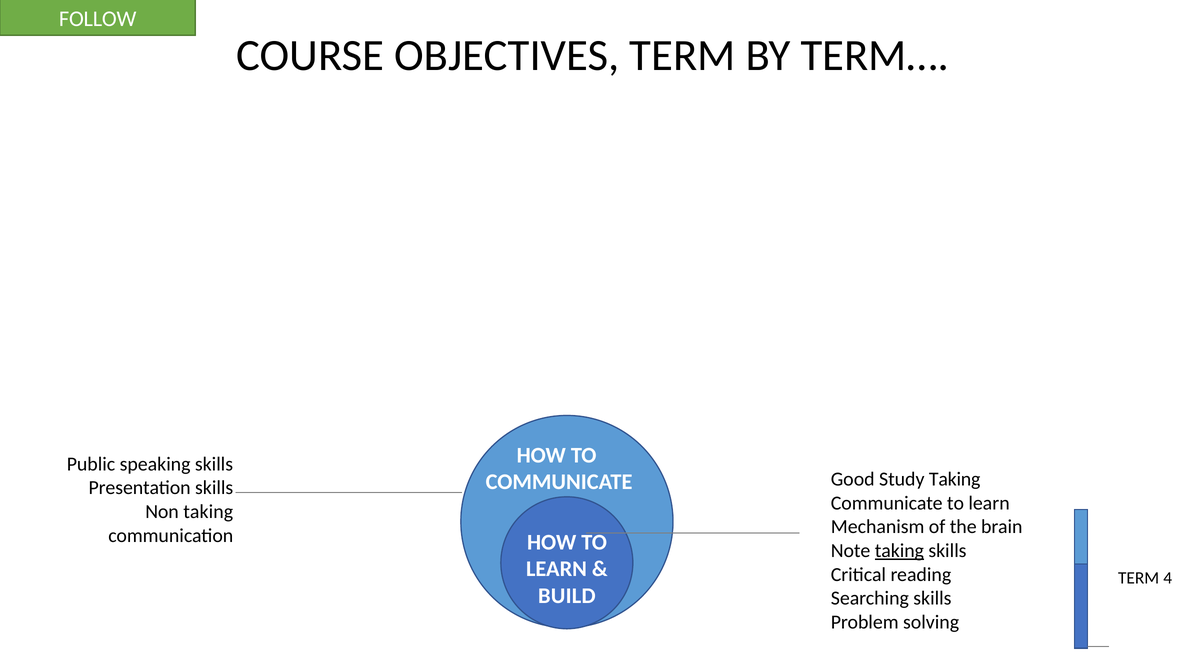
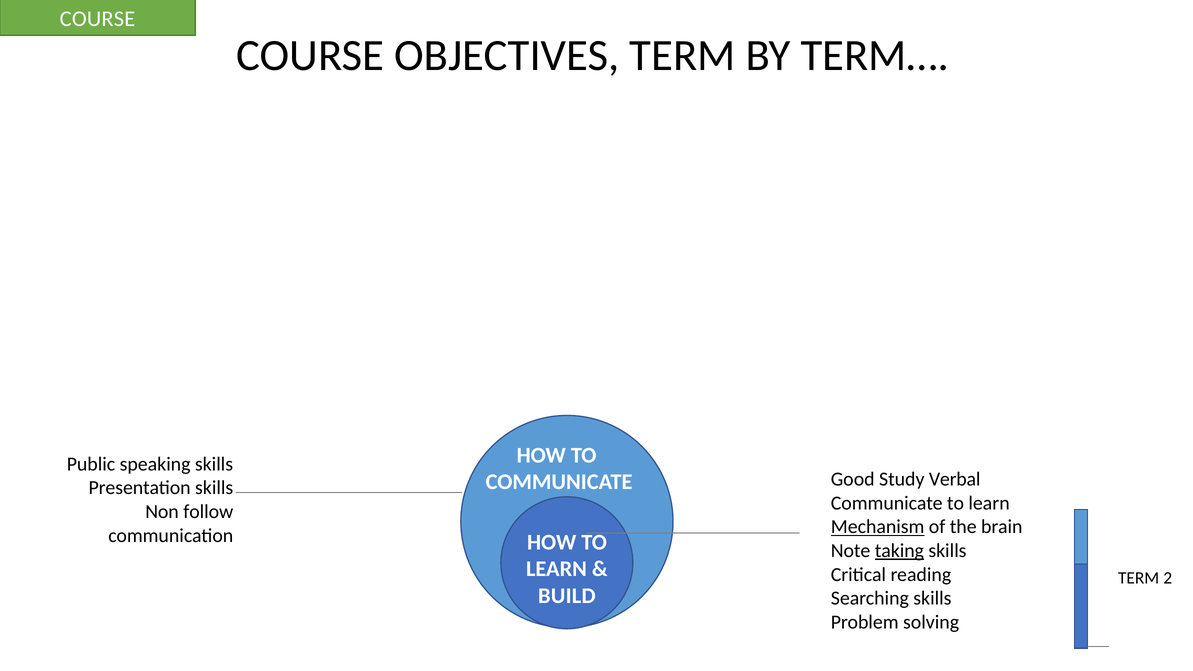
FOLLOW: FOLLOW -> COURSE (97, 19)
Study Taking: Taking -> Verbal (955, 479)
Non taking: taking -> follow (208, 512)
Mechanism underline: none -> present (878, 527)
4: 4 -> 2 (1168, 578)
